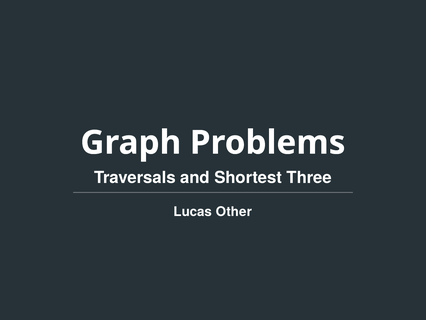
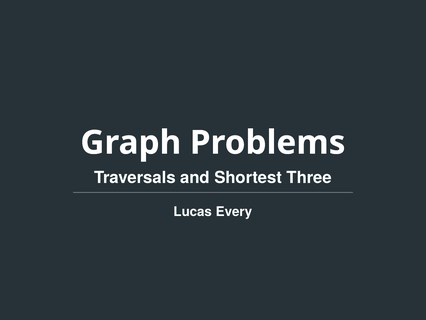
Other: Other -> Every (234, 211)
